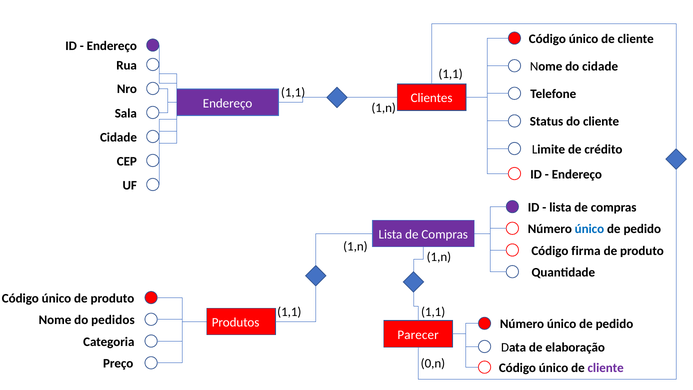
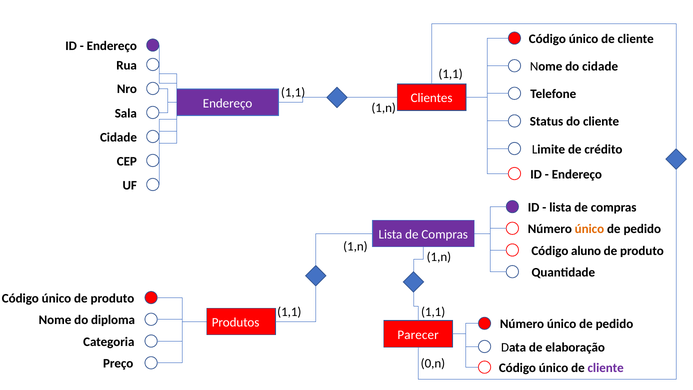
único colour: blue -> orange (589, 229)
firma: firma -> aluno (586, 251)
pedidos: pedidos -> diploma (113, 320)
